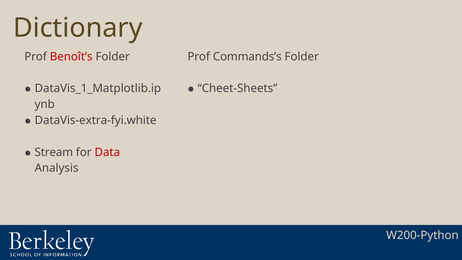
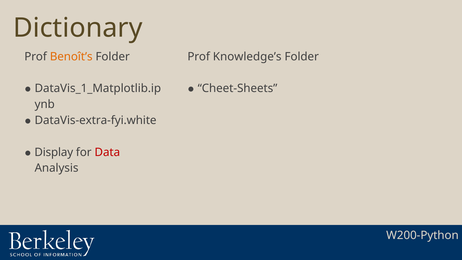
Benoît’s colour: red -> orange (71, 57)
Commands’s: Commands’s -> Knowledge’s (247, 57)
Stream: Stream -> Display (54, 152)
